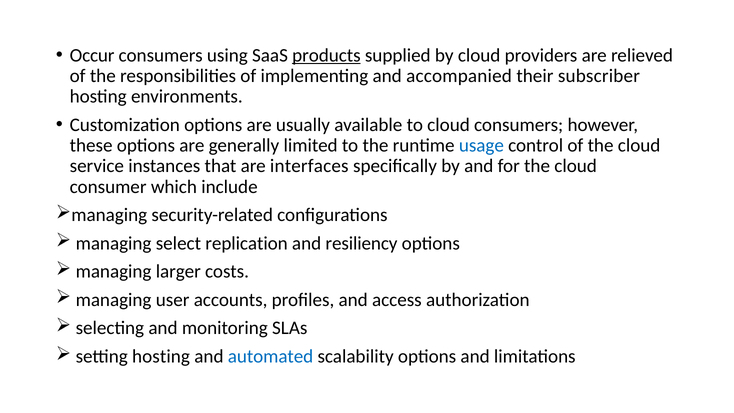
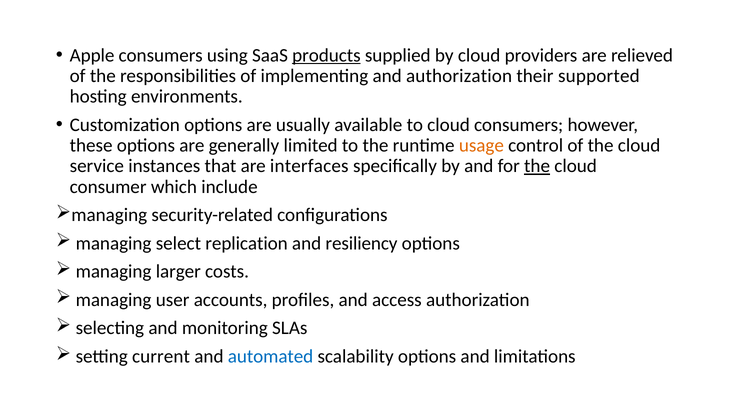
Occur: Occur -> Apple (92, 55)
and accompanied: accompanied -> authorization (459, 76)
subscriber: subscriber -> supported (599, 76)
usage colour: blue -> orange (481, 145)
the underline: none -> present (537, 166)
setting hosting: hosting -> current (161, 356)
